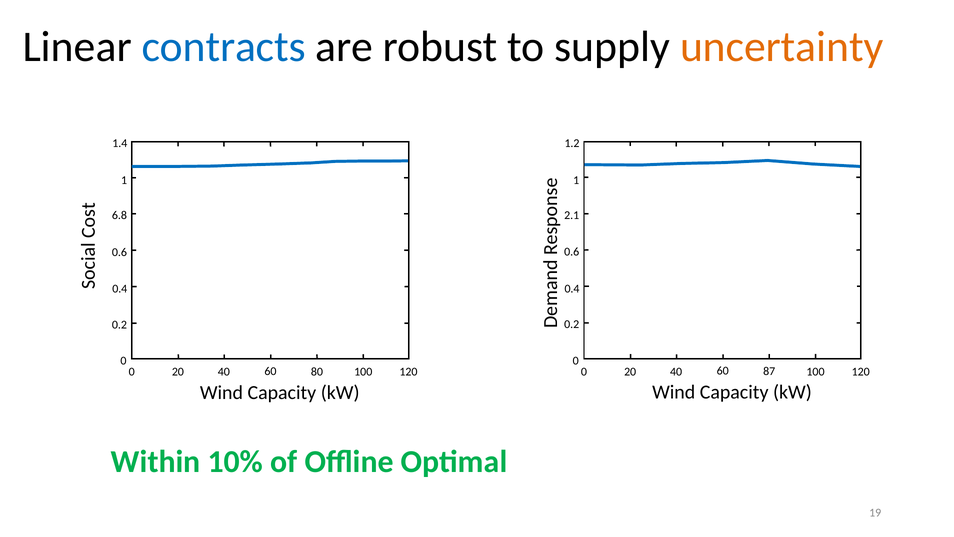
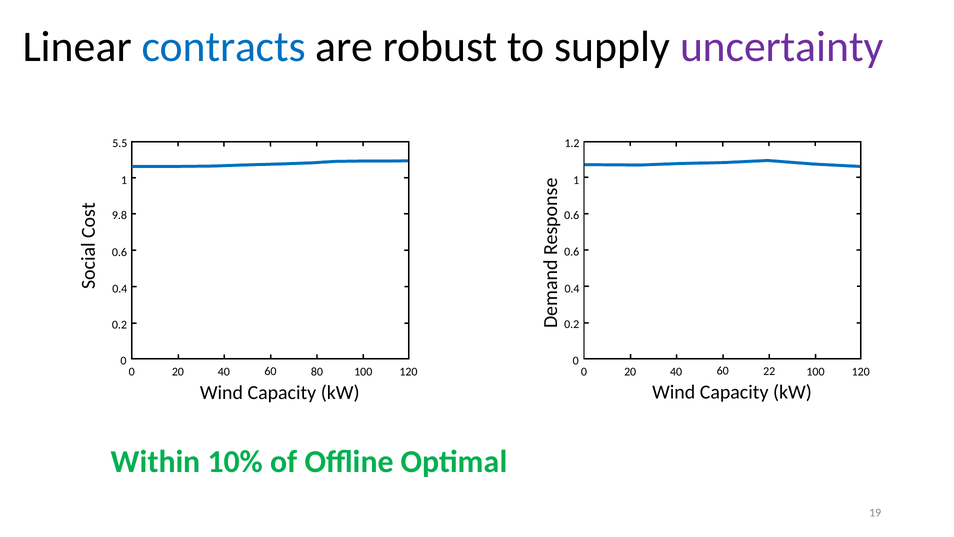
uncertainty colour: orange -> purple (782, 47)
1.4: 1.4 -> 5.5 (120, 143)
2.1: 2.1 -> 0.6 (572, 215)
6.8: 6.8 -> 9.8 (119, 215)
87: 87 -> 22 (769, 371)
